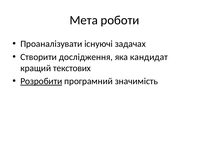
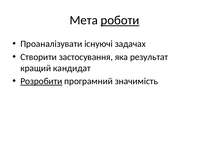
роботи underline: none -> present (120, 20)
дослідження: дослідження -> застосування (86, 57)
кандидат: кандидат -> результат (149, 57)
текстових: текстових -> кандидат (72, 68)
